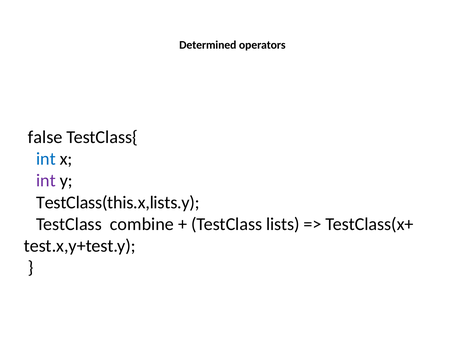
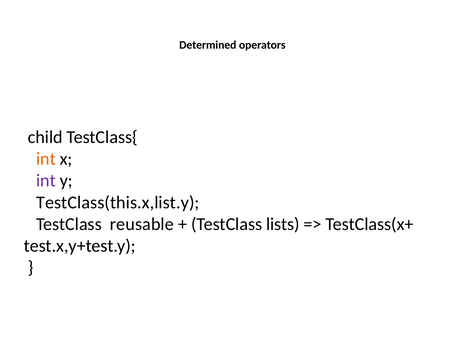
false: false -> child (45, 137)
int colour: blue -> orange (46, 159)
TestClass(this.x,lists.y: TestClass(this.x,lists.y -> TestClass(this.x,list.y (118, 202)
combine: combine -> reusable (142, 224)
